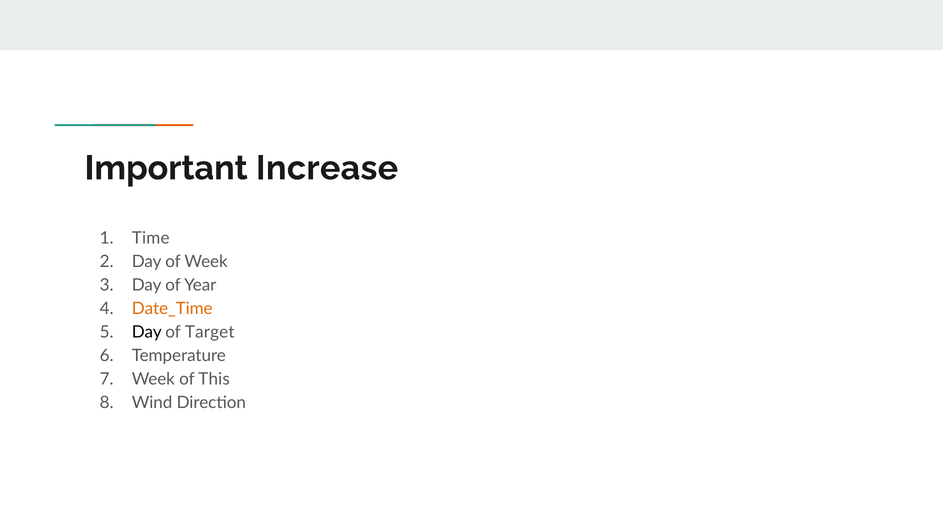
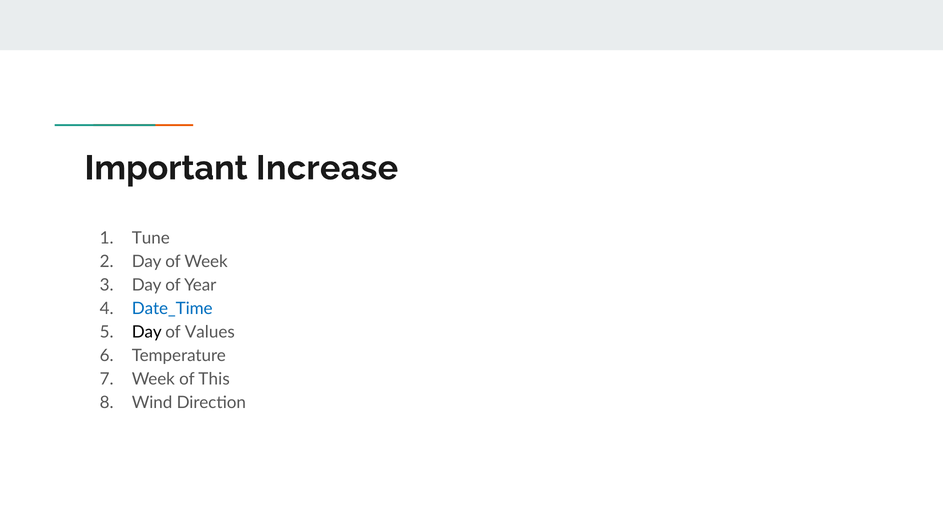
Time: Time -> Tune (151, 238)
Date_Time colour: orange -> blue (172, 309)
Target: Target -> Values (210, 332)
